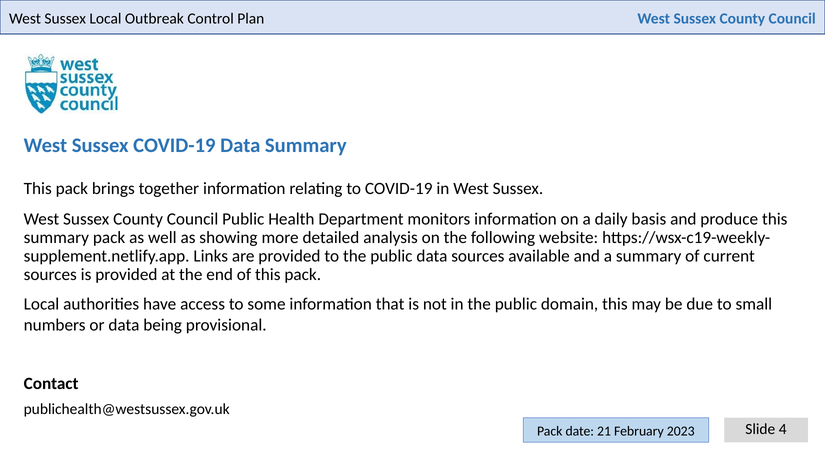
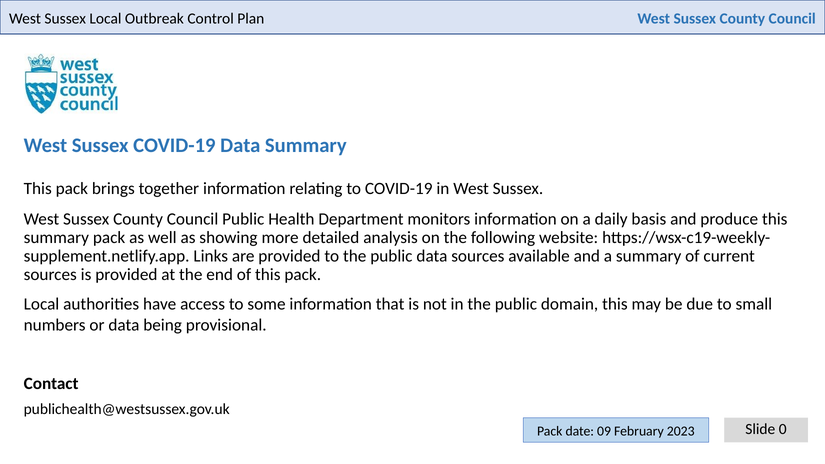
4: 4 -> 0 (783, 429)
21: 21 -> 09 (604, 431)
